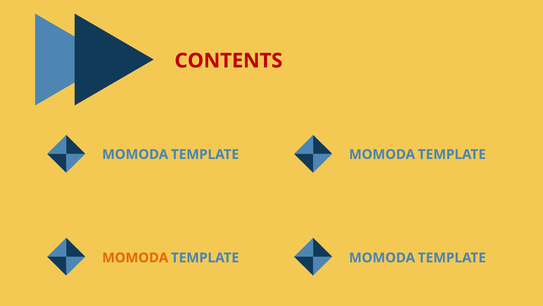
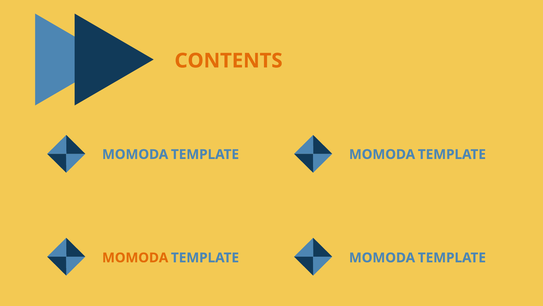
CONTENTS colour: red -> orange (229, 61)
